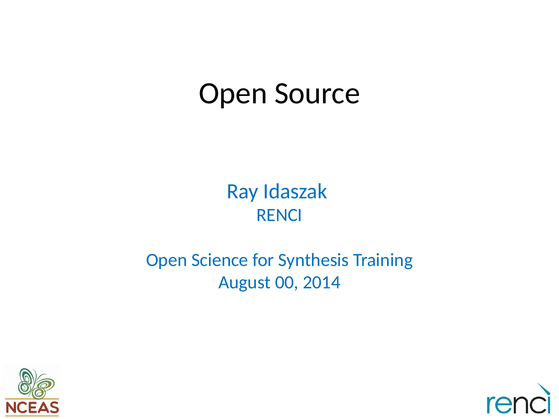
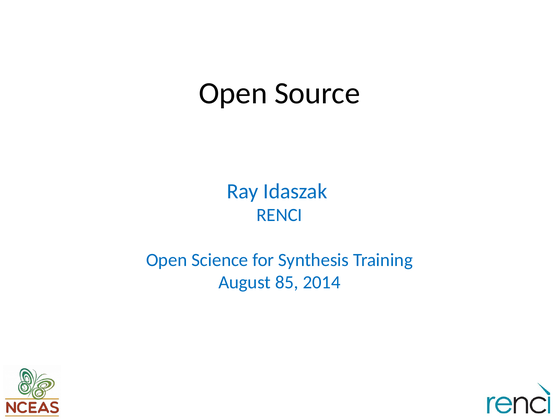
00: 00 -> 85 (287, 282)
